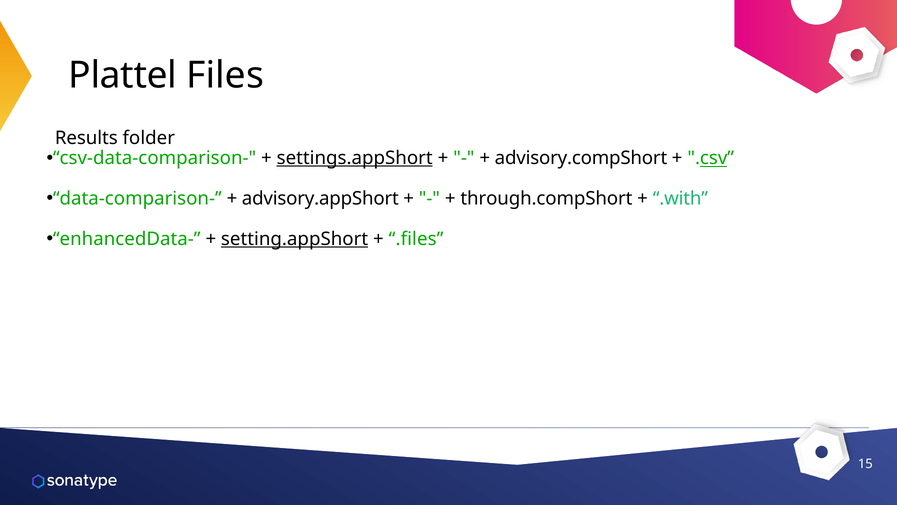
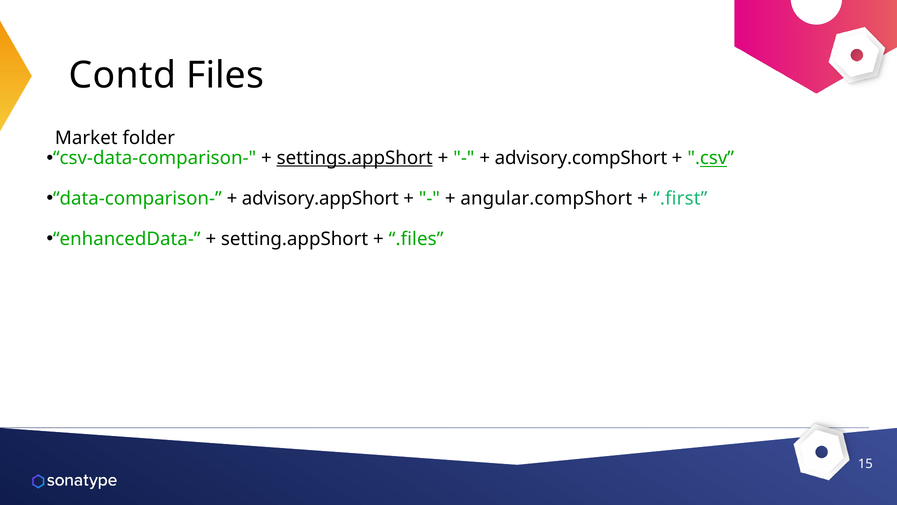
Plattel: Plattel -> Contd (122, 75)
Results: Results -> Market (86, 138)
through.compShort: through.compShort -> angular.compShort (546, 198)
.with: .with -> .first (680, 198)
setting.appShort underline: present -> none (295, 239)
